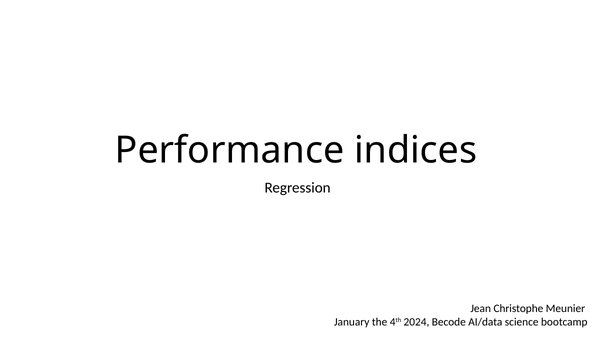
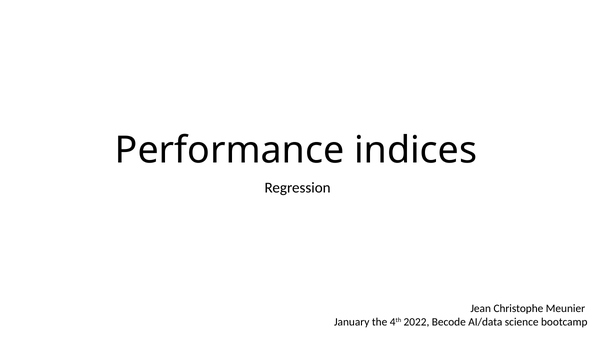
2024: 2024 -> 2022 (416, 323)
